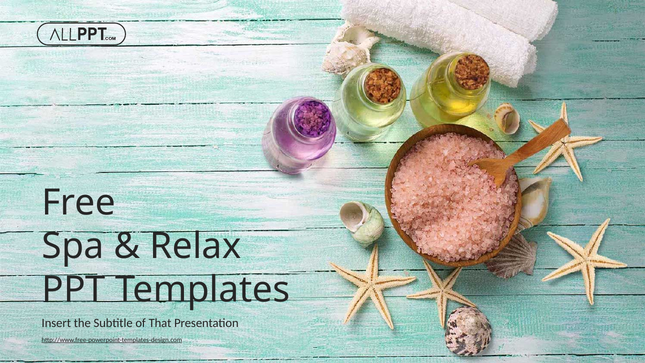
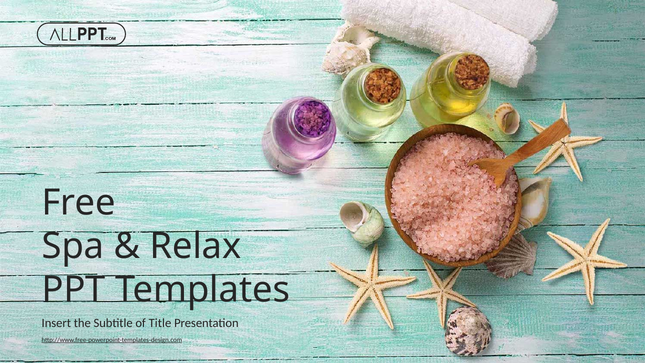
That: That -> Title (160, 323)
